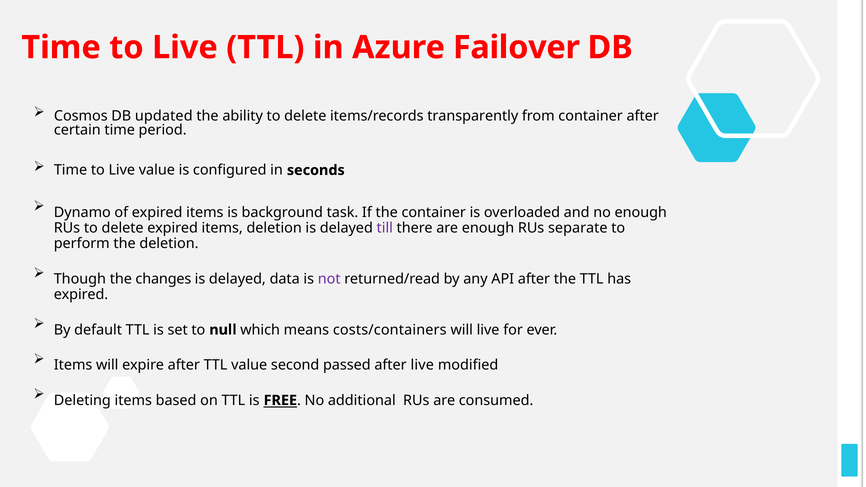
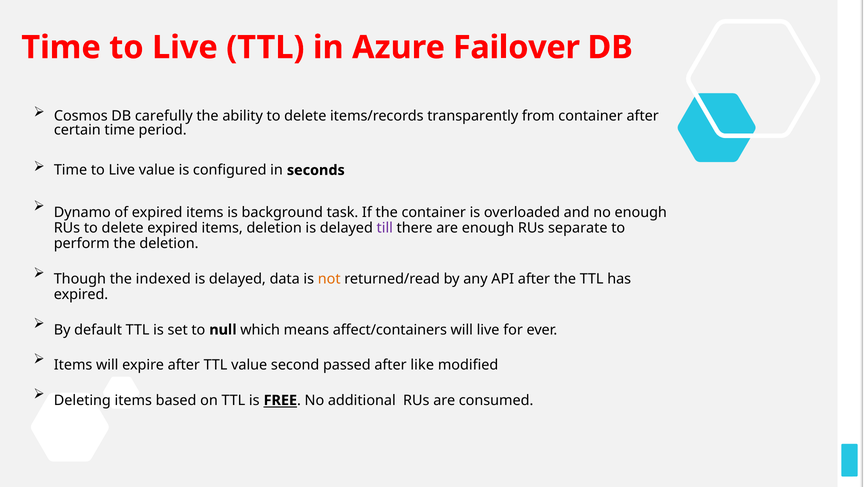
updated: updated -> carefully (164, 116)
changes: changes -> indexed (163, 279)
not colour: purple -> orange (329, 279)
costs/containers: costs/containers -> affect/containers (390, 330)
after live: live -> like (422, 365)
